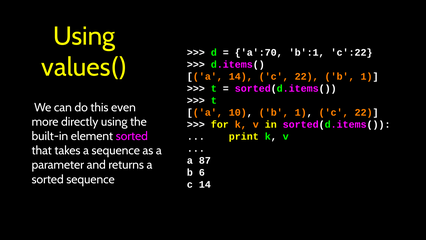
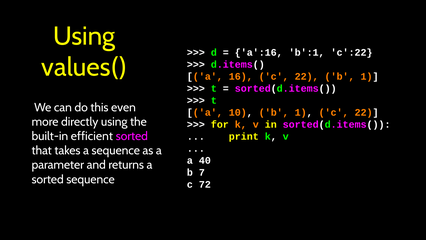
a':70: a':70 -> a':16 (259, 52)
a 14: 14 -> 16 (241, 76)
element: element -> efficient (92, 136)
87: 87 -> 40 (205, 160)
6: 6 -> 7 (202, 172)
c 14: 14 -> 72 (205, 184)
